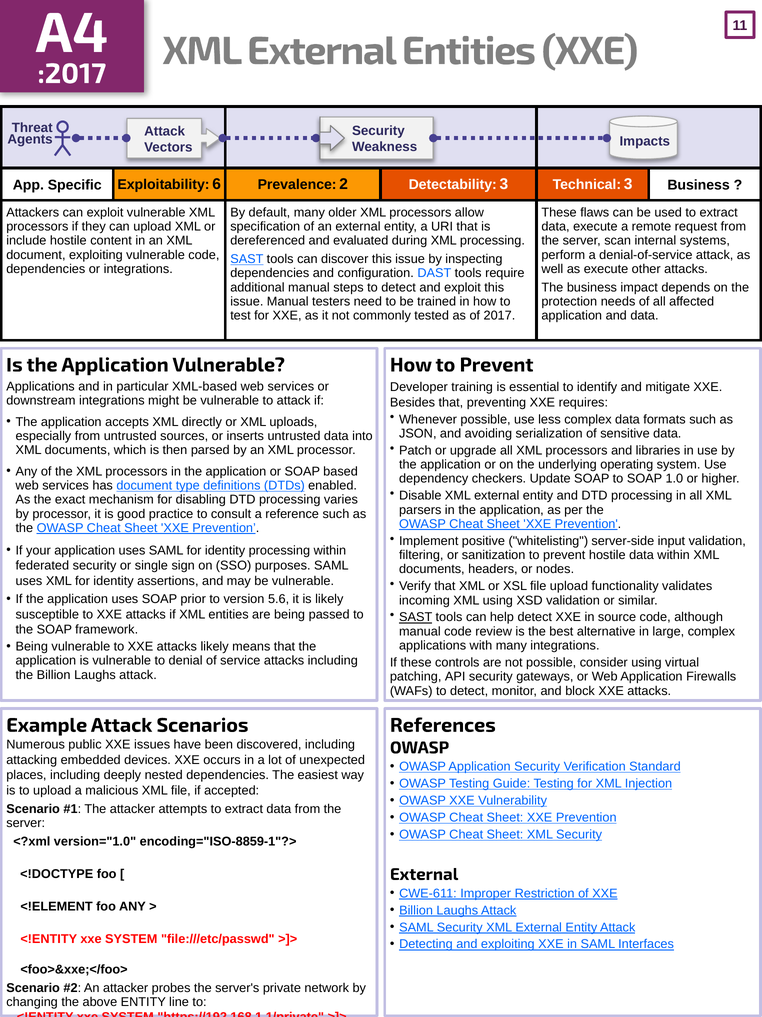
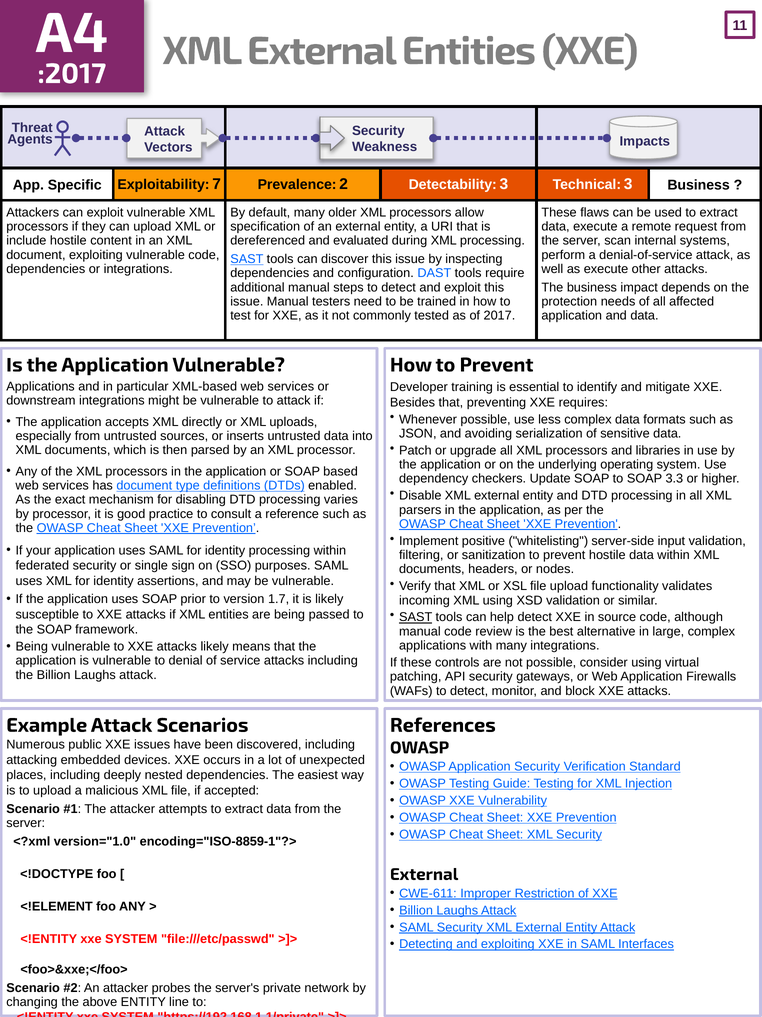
6: 6 -> 7 (217, 184)
1.0: 1.0 -> 3.3 (674, 478)
5.6: 5.6 -> 1.7 (279, 598)
